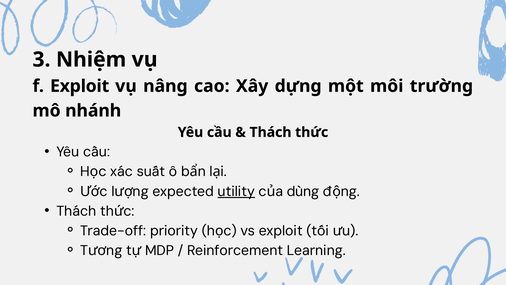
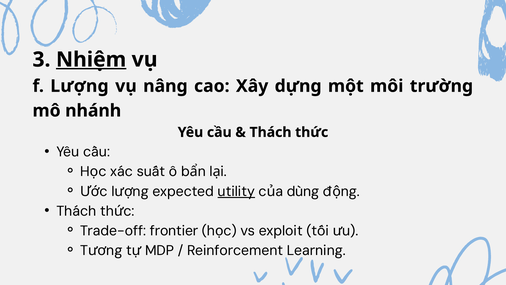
Nhiệm underline: none -> present (91, 60)
f Exploit: Exploit -> Lượng (79, 86)
priority: priority -> frontier (174, 230)
